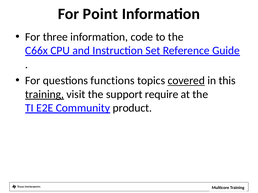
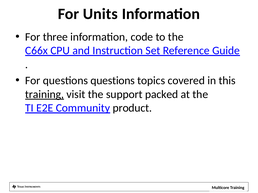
Point: Point -> Units (100, 14)
questions functions: functions -> questions (113, 81)
covered underline: present -> none (186, 81)
require: require -> packed (162, 95)
